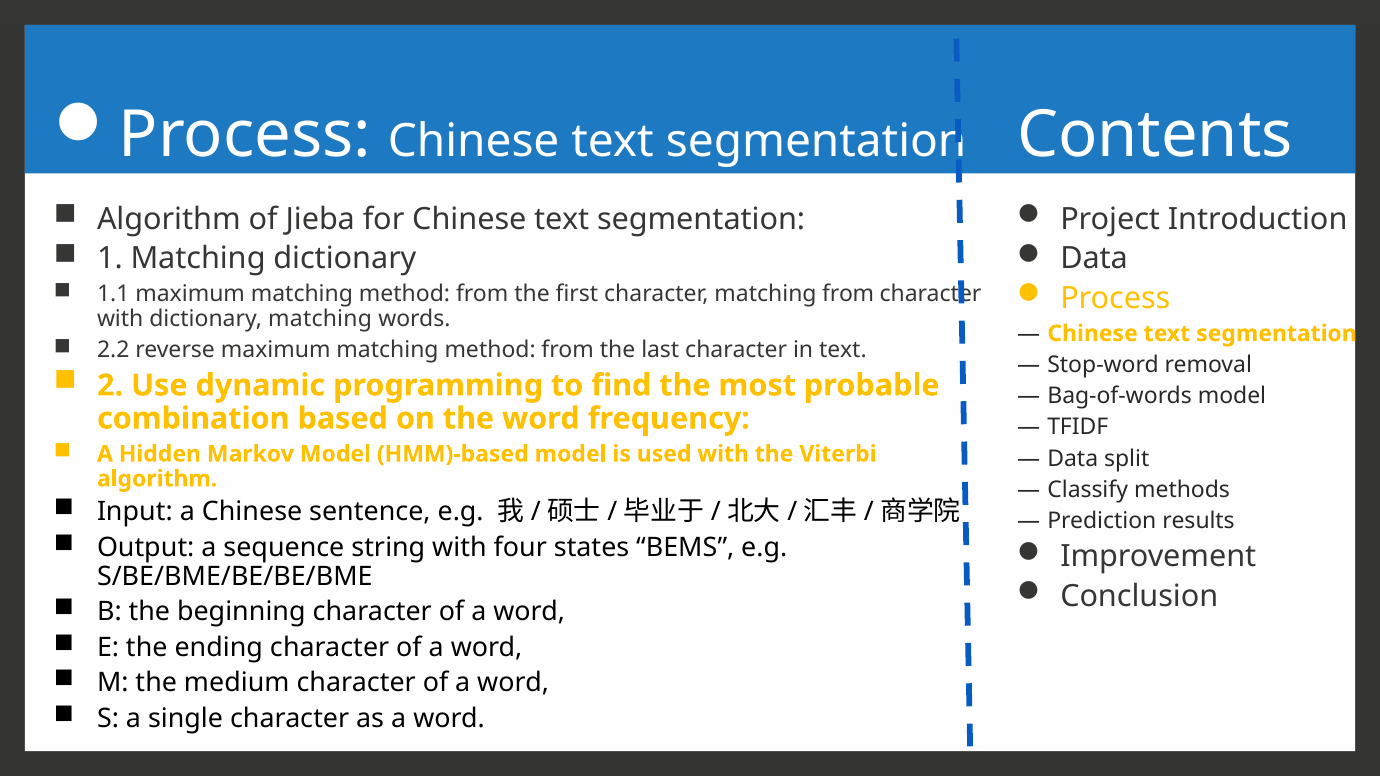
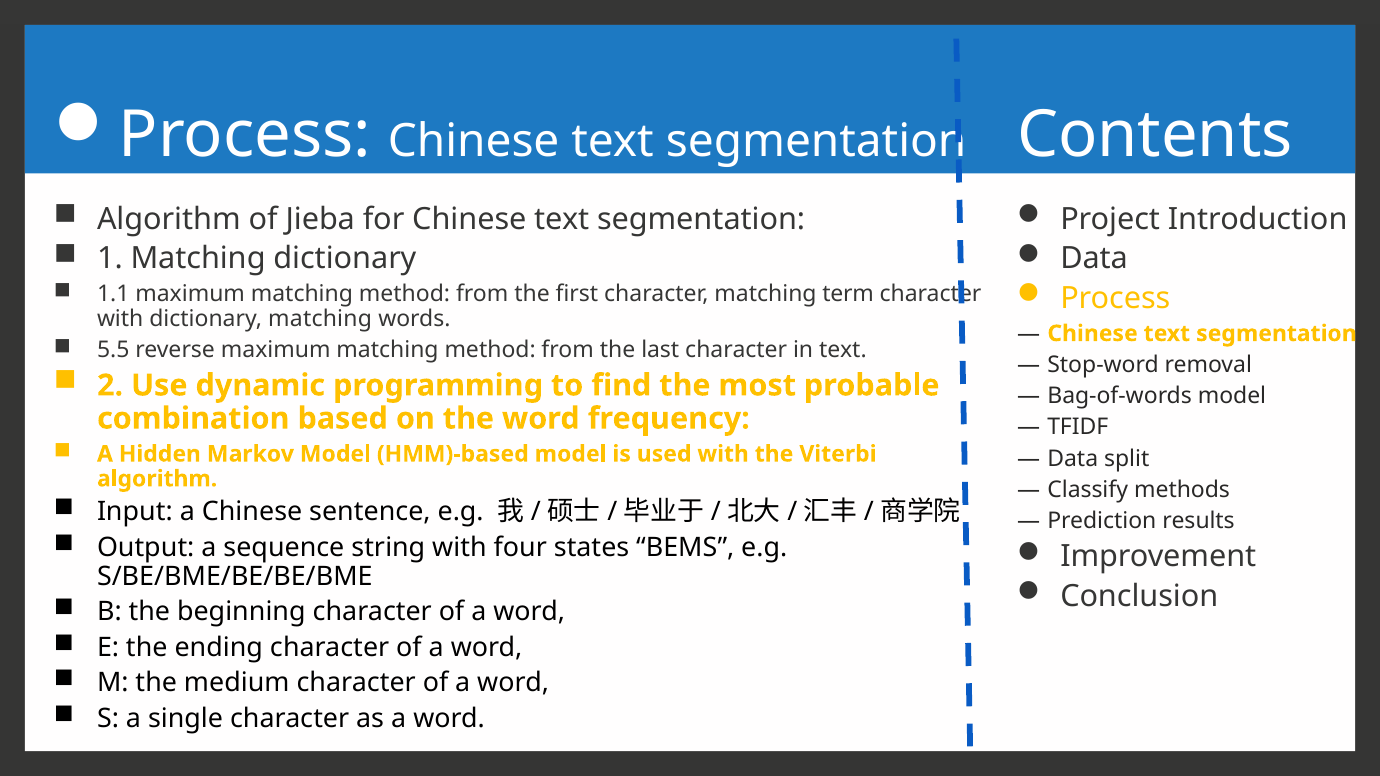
matching from: from -> term (848, 294)
2.2: 2.2 -> 5.5 (113, 350)
